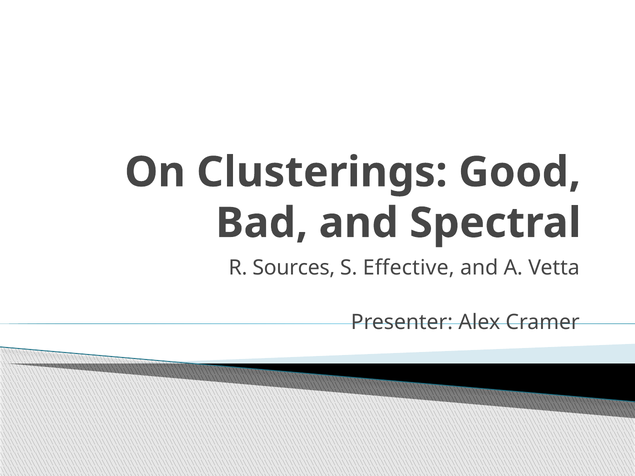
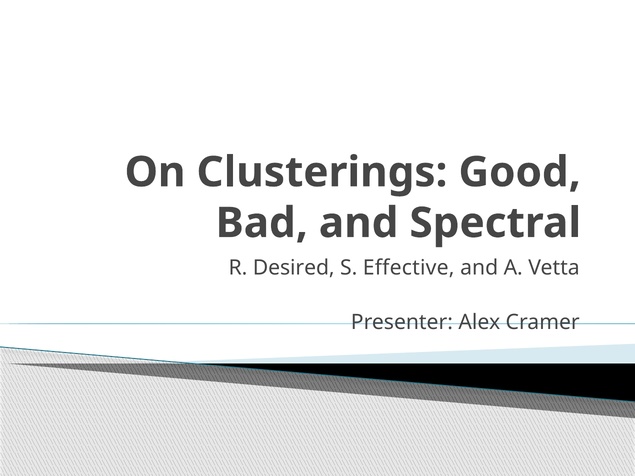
Sources: Sources -> Desired (294, 268)
